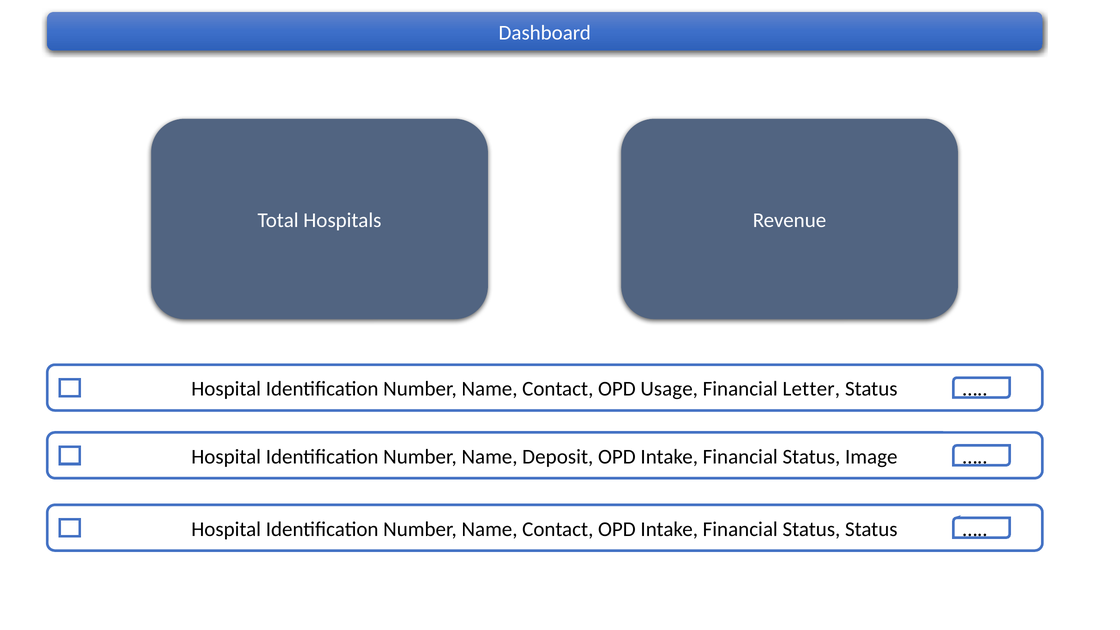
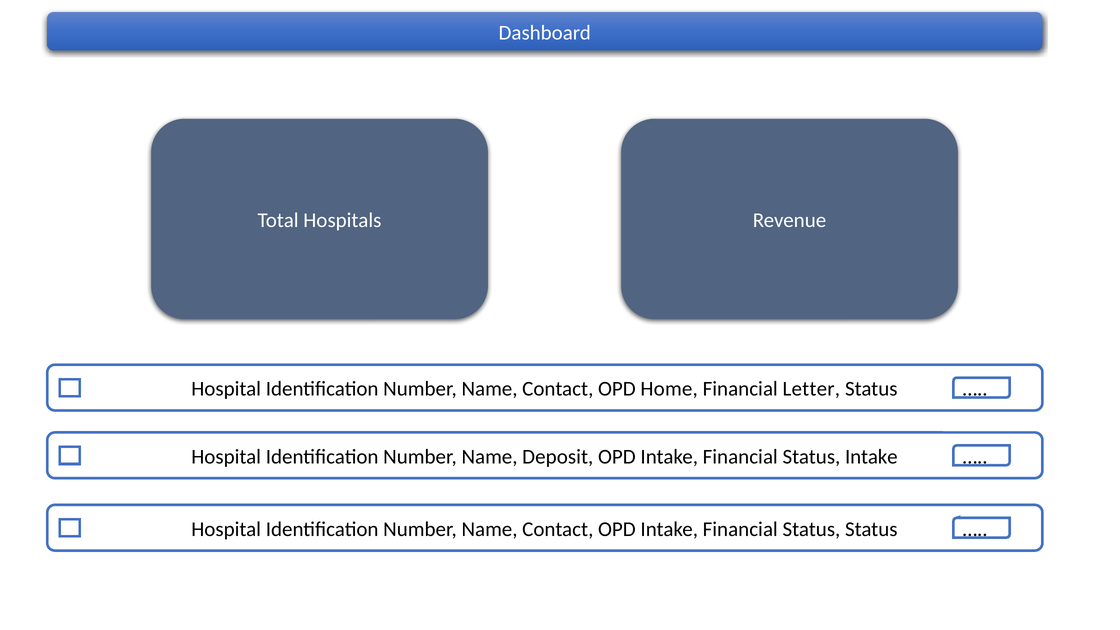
Usage: Usage -> Home (669, 389)
Status Image: Image -> Intake (871, 457)
